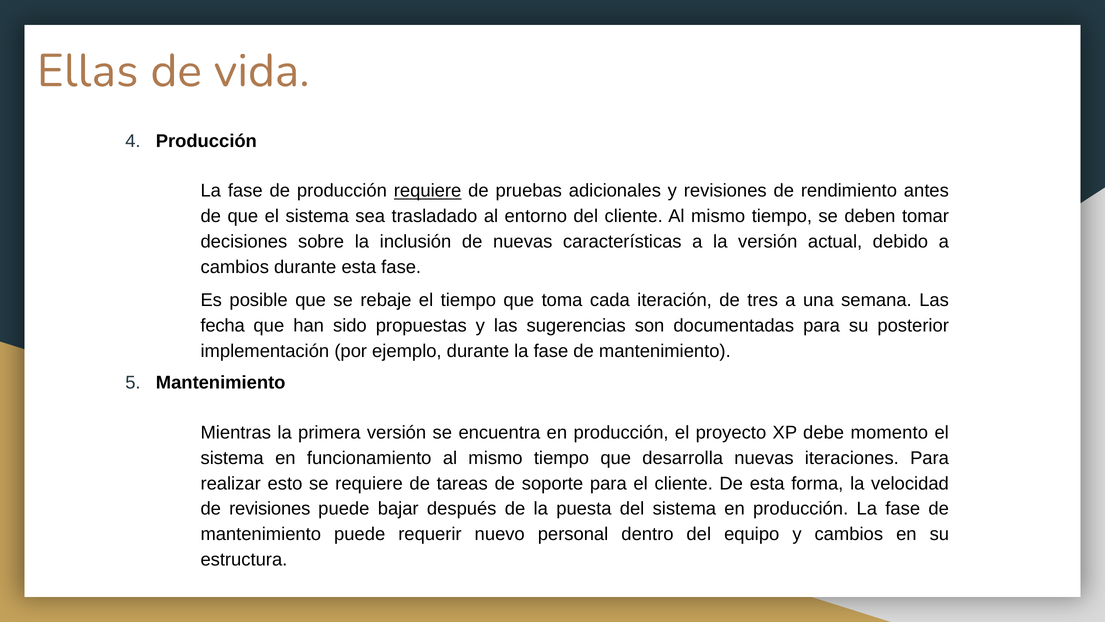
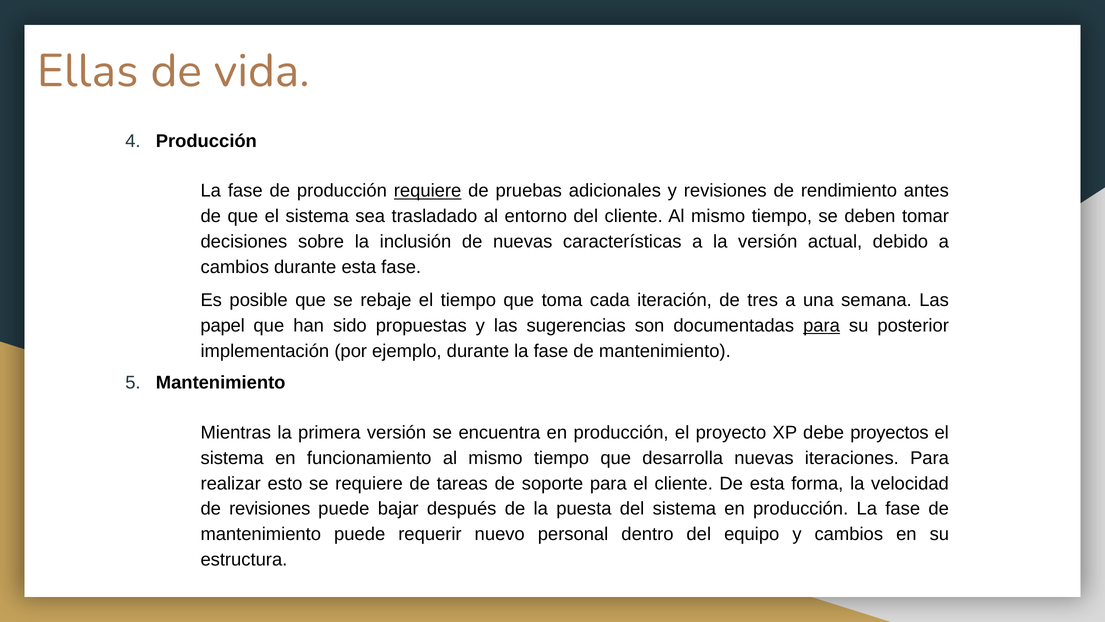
fecha: fecha -> papel (223, 325)
para underline: none -> present (822, 325)
momento: momento -> proyectos (889, 432)
